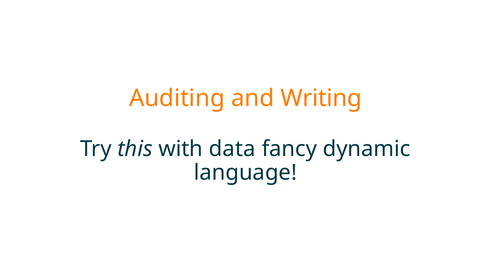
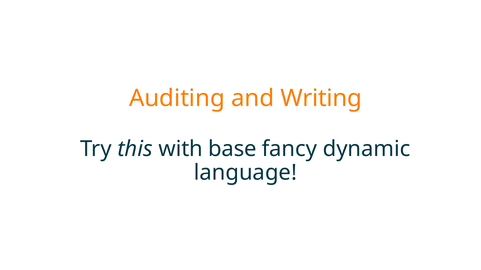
data: data -> base (232, 149)
